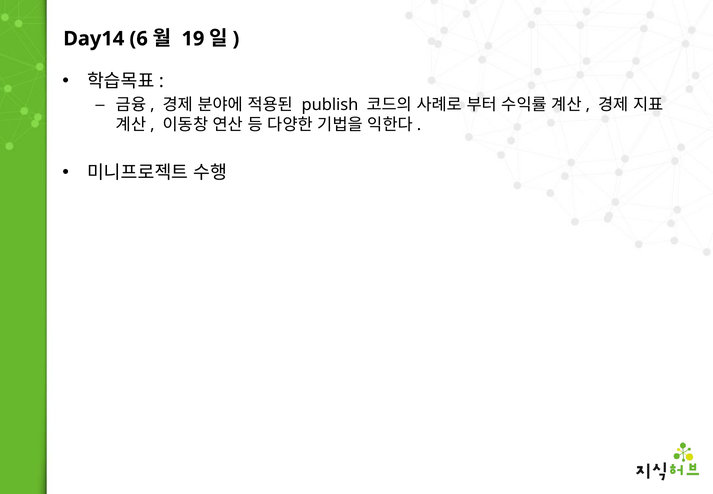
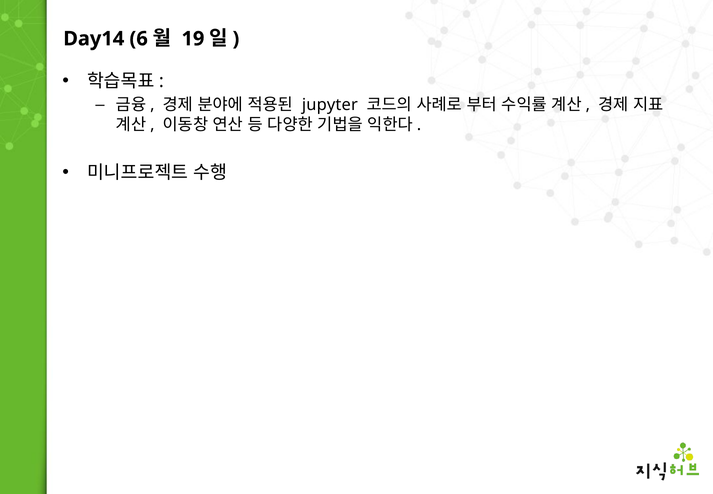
publish: publish -> jupyter (330, 105)
